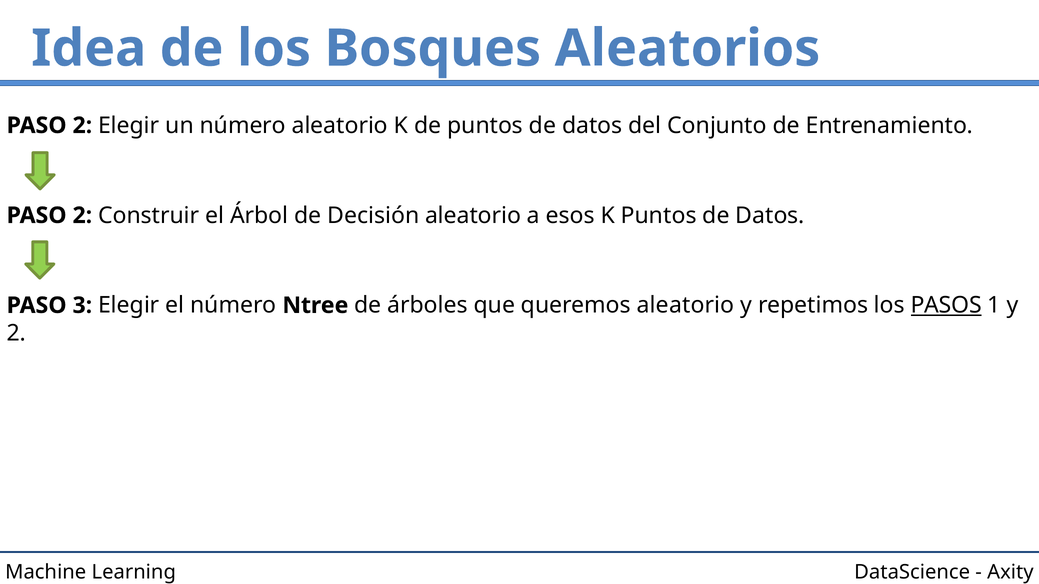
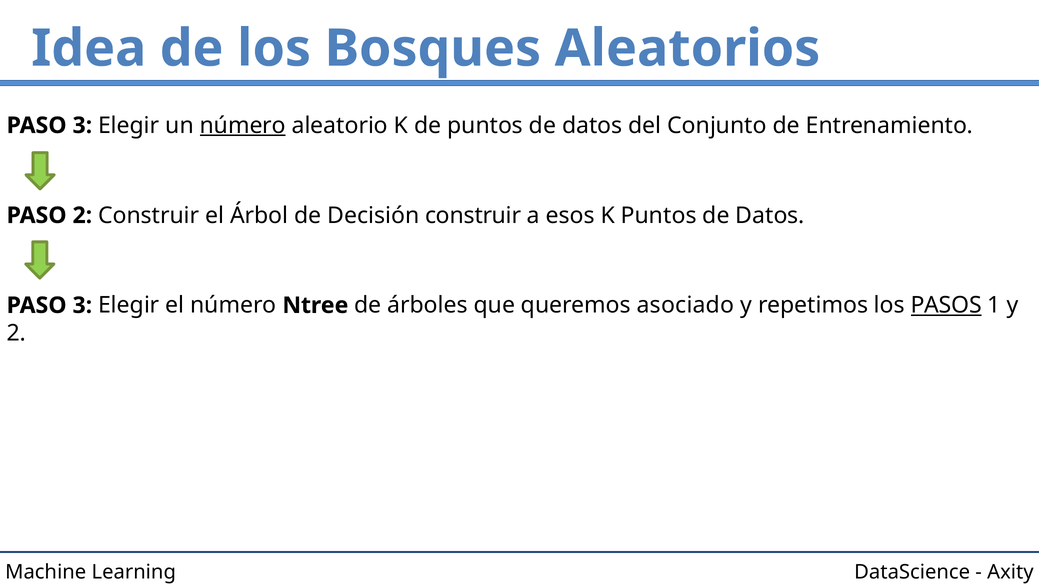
2: 2 -> 3 (82, 126)
número underline: none -> present (243, 126)
Decisión aleatorio: aleatorio -> construir (473, 216)
queremos aleatorio: aleatorio -> asociado (686, 306)
